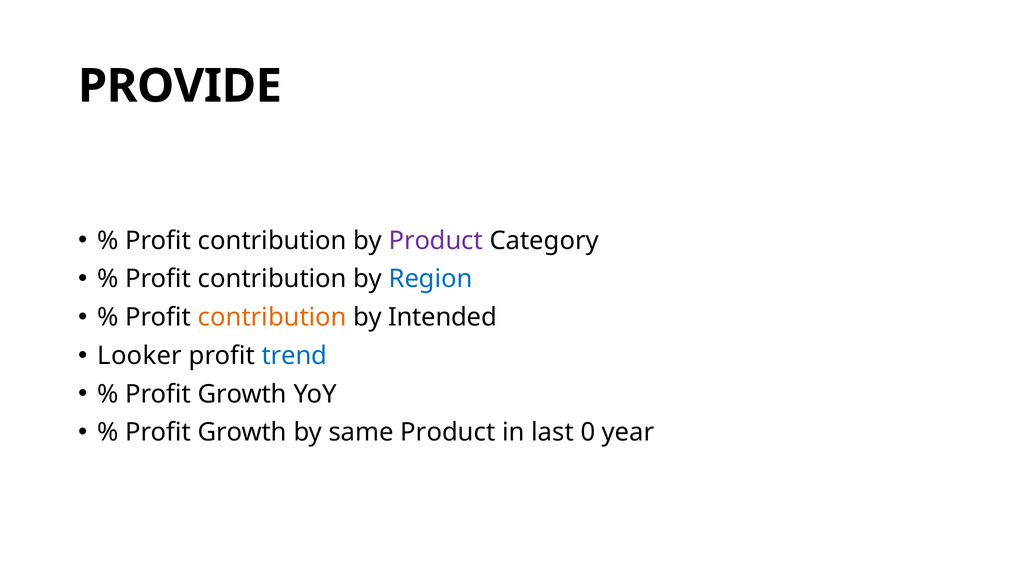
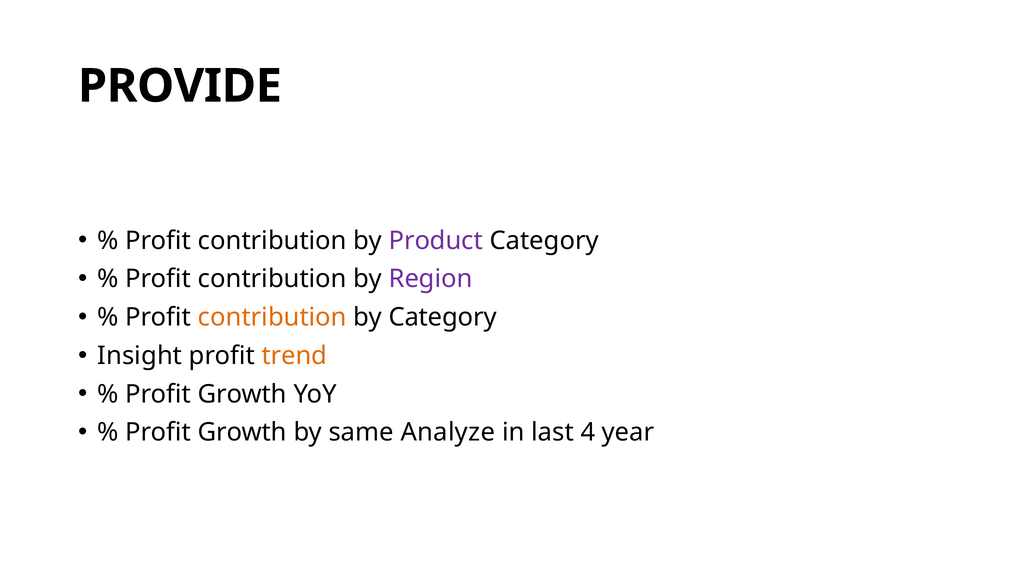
Region colour: blue -> purple (431, 279)
by Intended: Intended -> Category (443, 317)
Looker: Looker -> Insight (140, 356)
trend colour: blue -> orange (294, 356)
same Product: Product -> Analyze (448, 433)
0: 0 -> 4 (588, 433)
